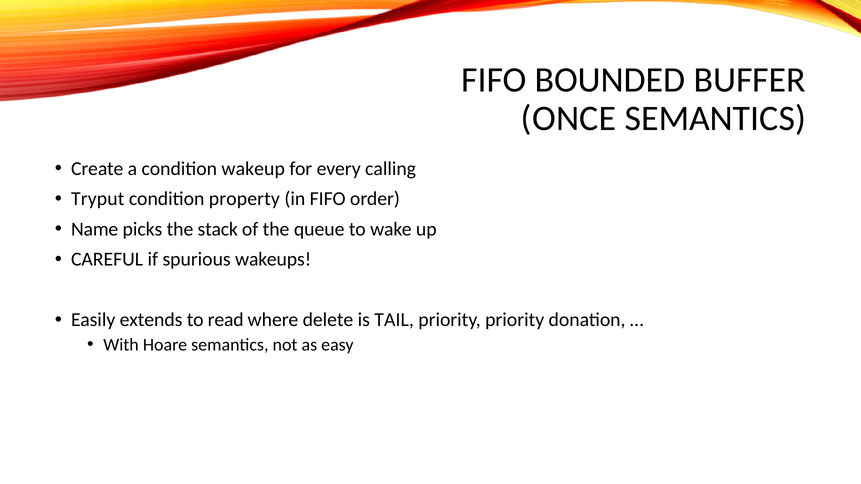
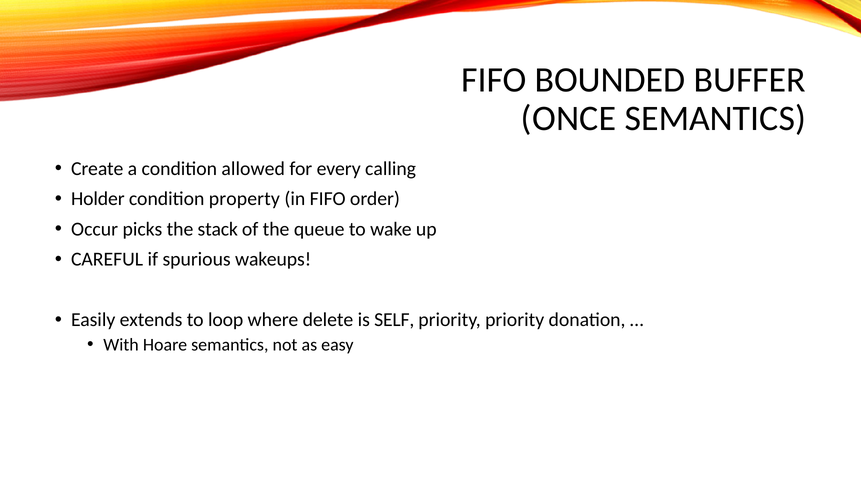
wakeup: wakeup -> allowed (253, 169)
Tryput: Tryput -> Holder (98, 199)
Name: Name -> Occur (95, 229)
read: read -> loop (226, 320)
TAIL: TAIL -> SELF (394, 320)
